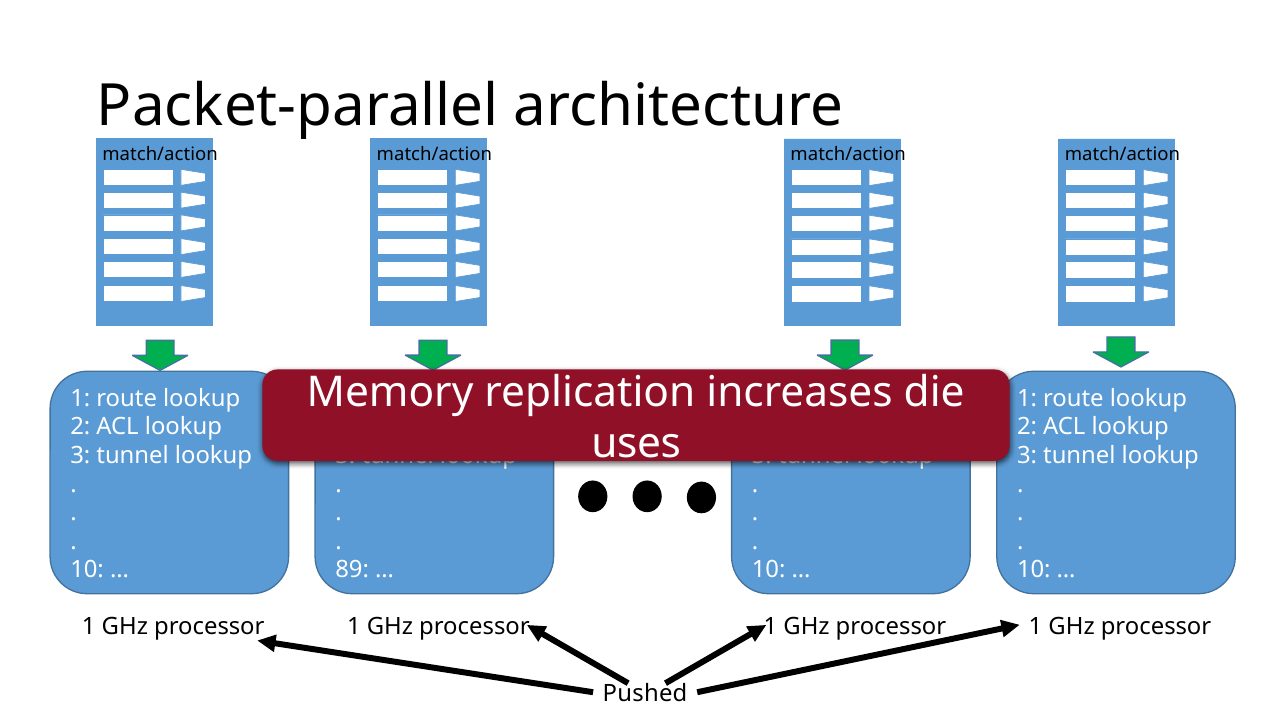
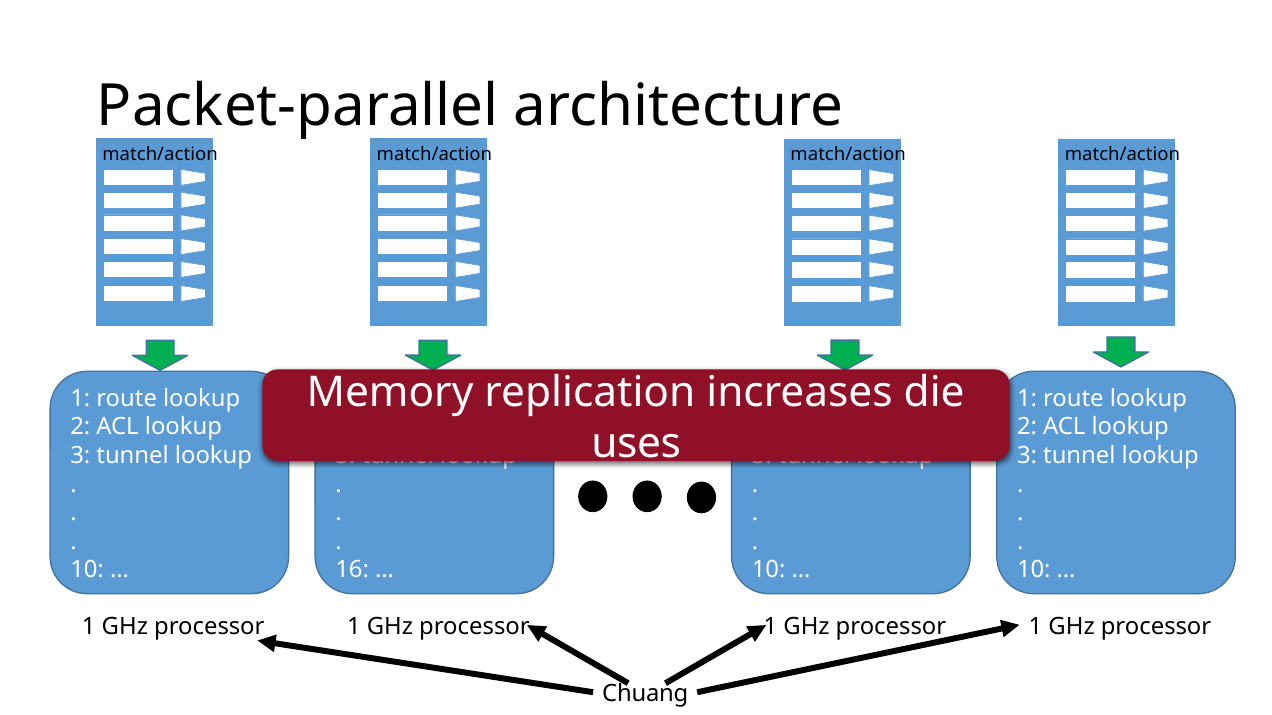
89: 89 -> 16 (352, 570)
Pushed: Pushed -> Chuang (645, 694)
